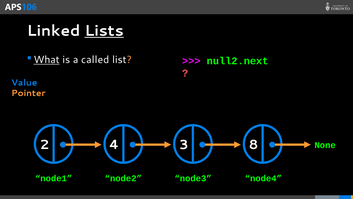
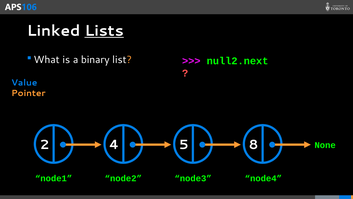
What underline: present -> none (47, 60)
called: called -> binary (95, 60)
3: 3 -> 5 (184, 144)
